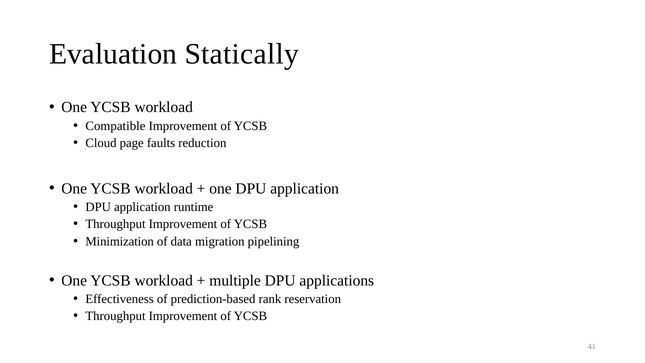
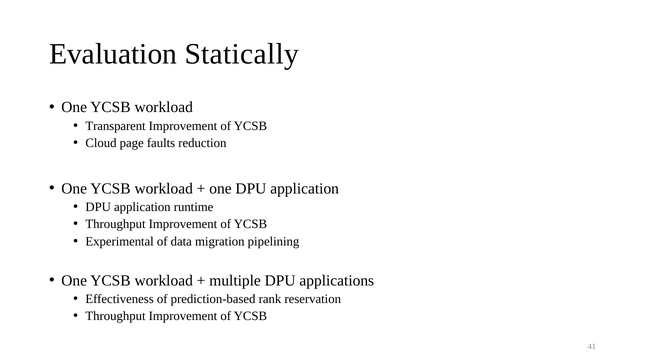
Compatible: Compatible -> Transparent (116, 126)
Minimization: Minimization -> Experimental (120, 241)
